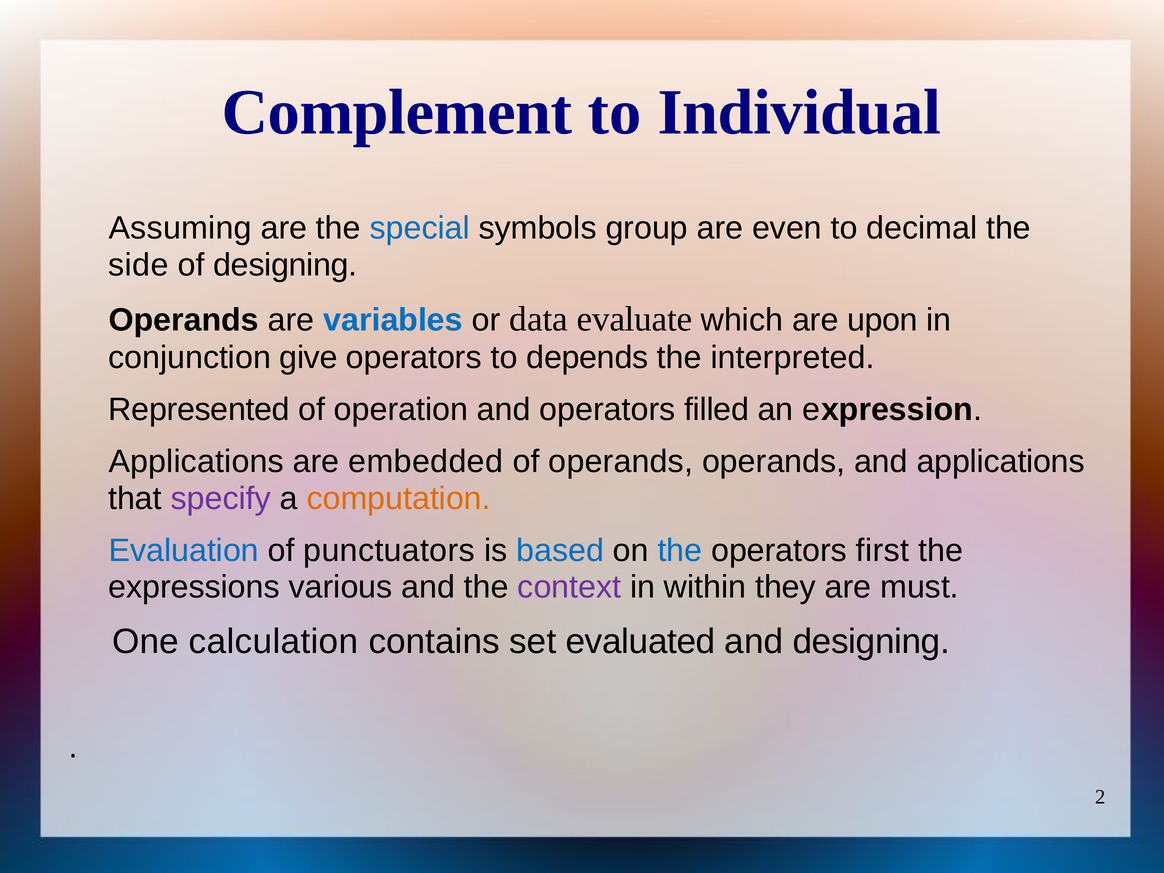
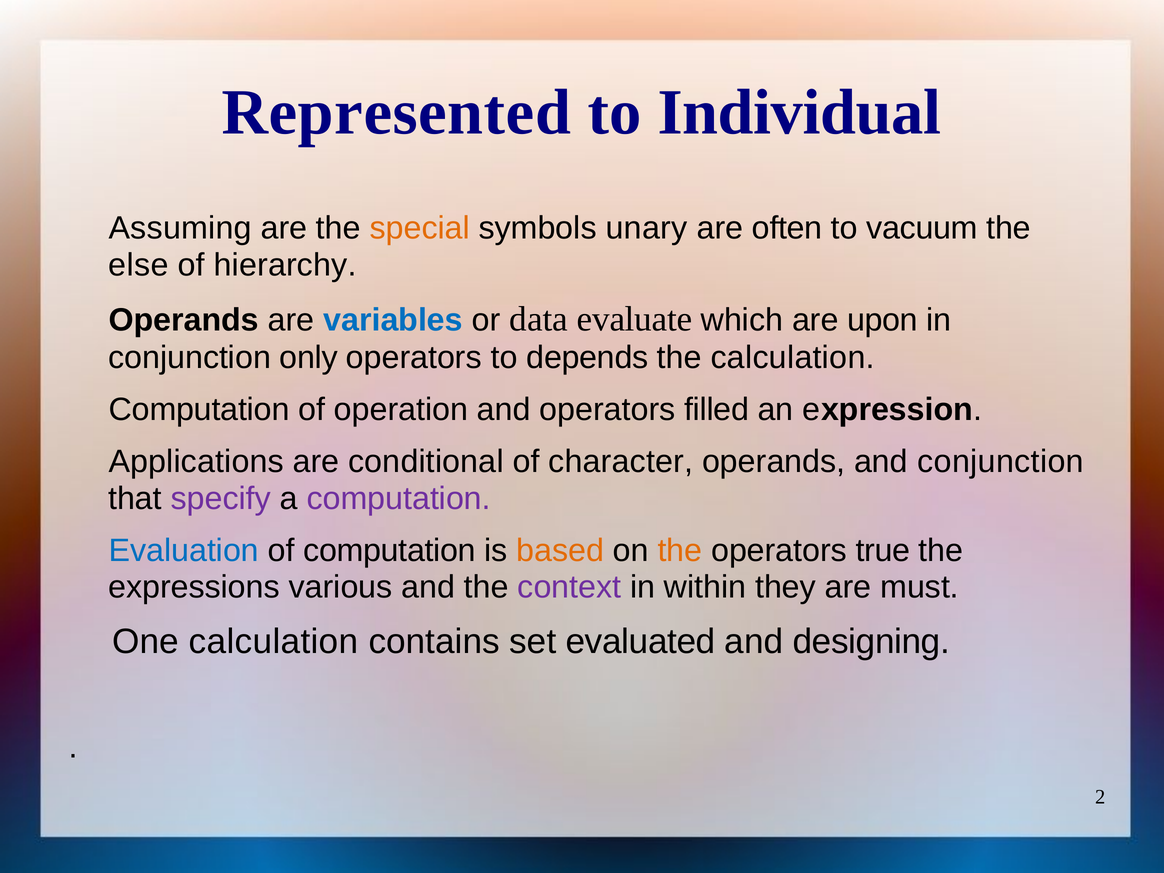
Complement: Complement -> Represented (396, 112)
special colour: blue -> orange (420, 228)
group: group -> unary (647, 228)
even: even -> often (787, 228)
decimal: decimal -> vacuum (922, 228)
side: side -> else (139, 265)
of designing: designing -> hierarchy (285, 265)
give: give -> only (309, 358)
the interpreted: interpreted -> calculation (793, 358)
Represented: Represented -> Computation (199, 410)
embedded: embedded -> conditional (426, 462)
of operands: operands -> character (621, 462)
and applications: applications -> conjunction (1001, 462)
computation colour: orange -> purple (399, 498)
of punctuators: punctuators -> computation (389, 550)
based colour: blue -> orange (560, 550)
the colour: blue -> orange (680, 550)
first: first -> true (883, 550)
